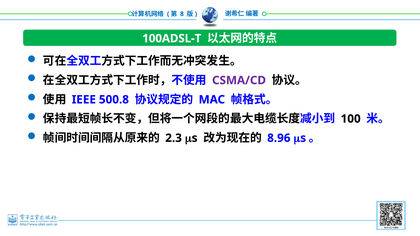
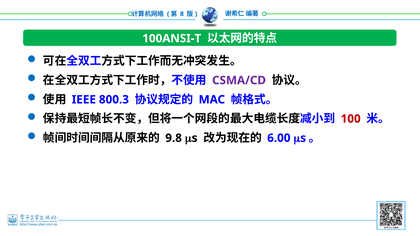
100ADSL-T: 100ADSL-T -> 100ANSI-T (172, 38)
500.8: 500.8 -> 800.3 (114, 100)
100 colour: black -> red (351, 119)
2.3: 2.3 -> 9.8 (174, 138)
8.96: 8.96 -> 6.00 (279, 138)
